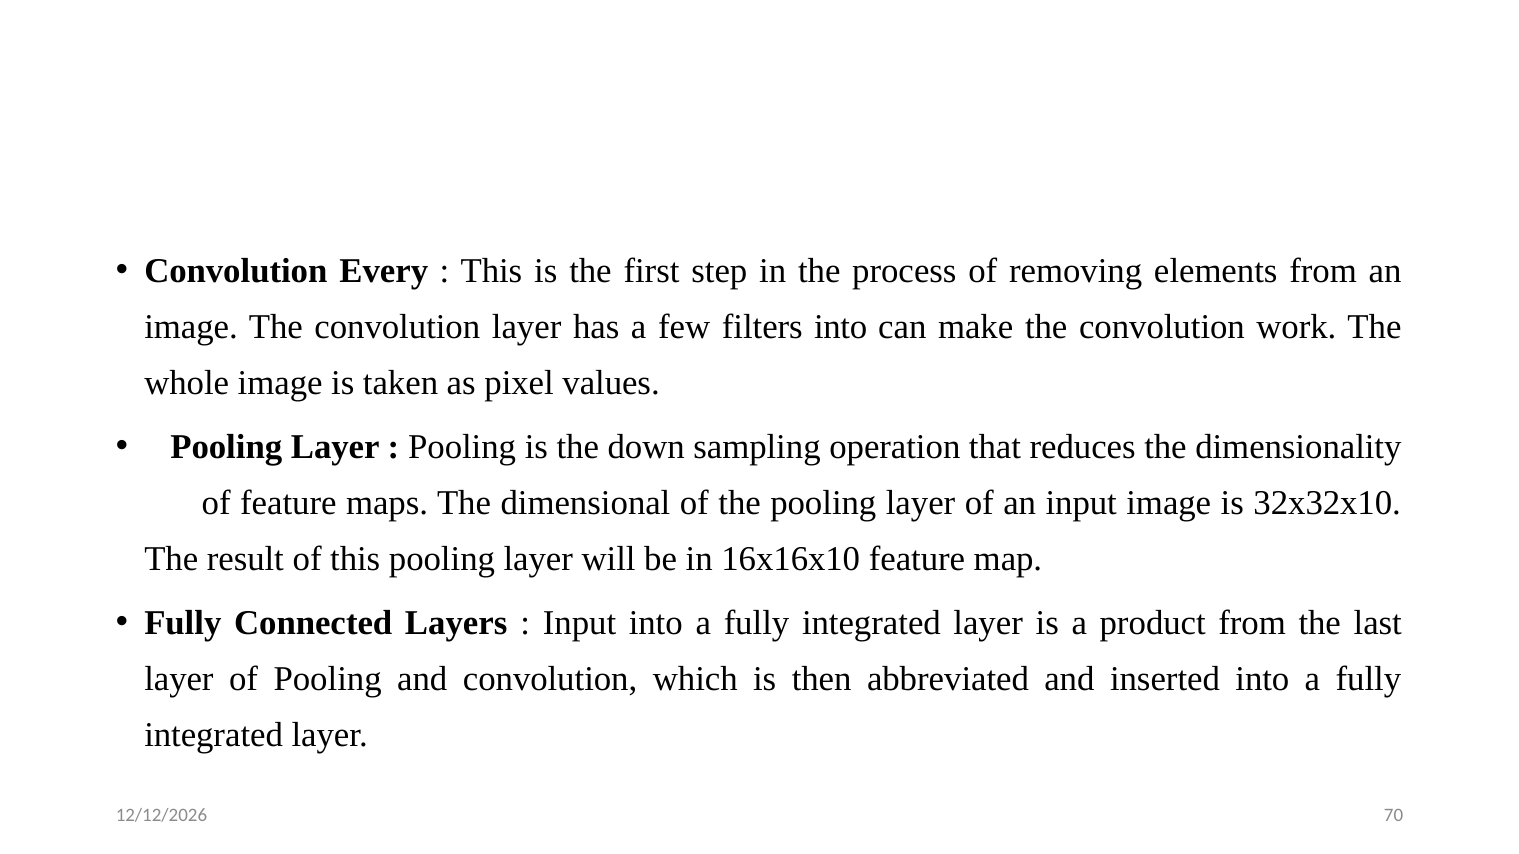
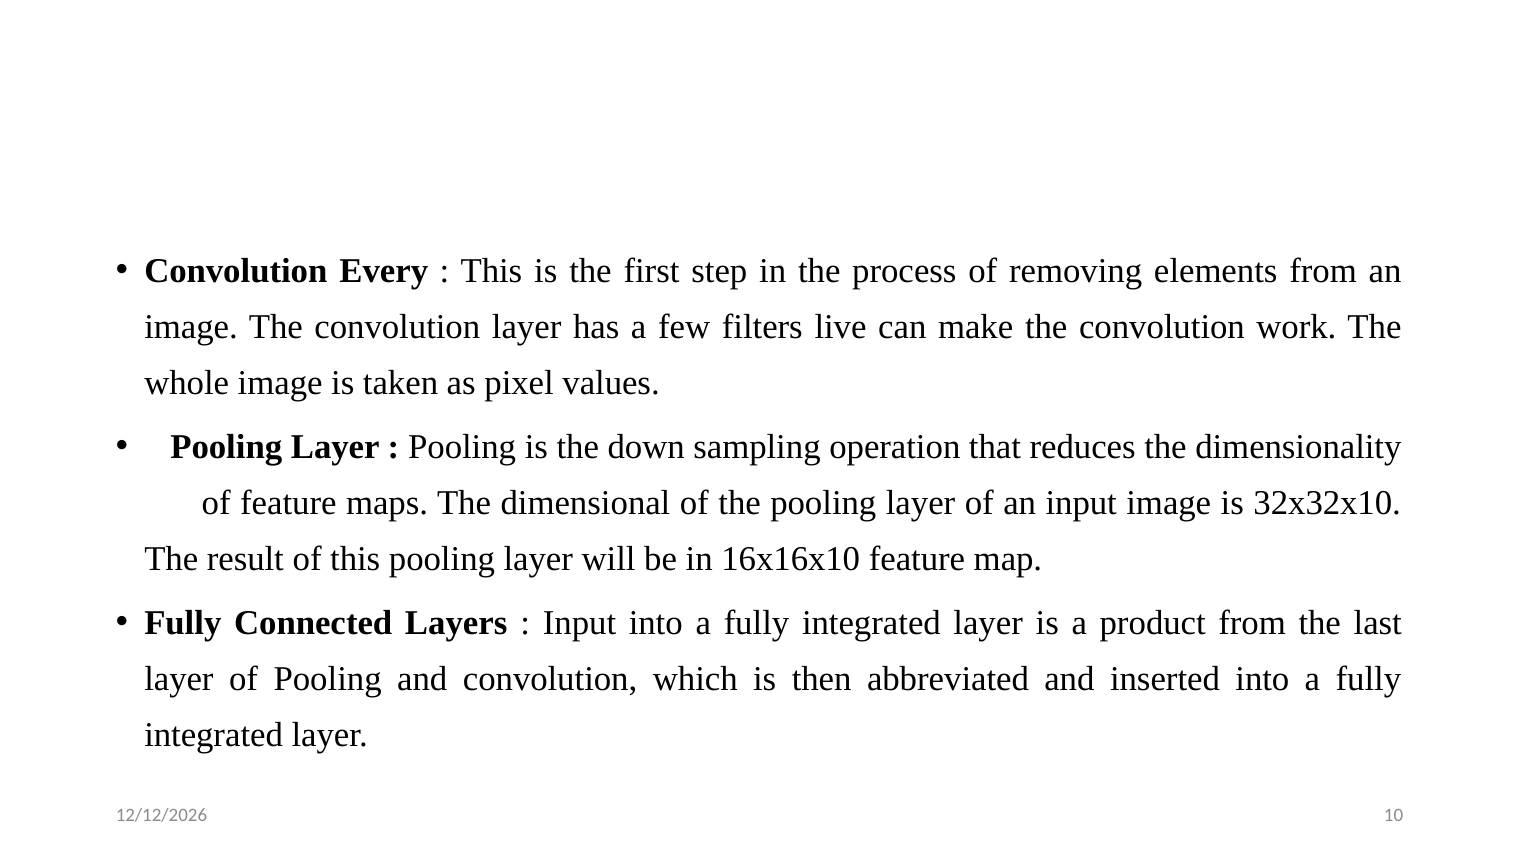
filters into: into -> live (840, 327)
70: 70 -> 10 (1394, 816)
